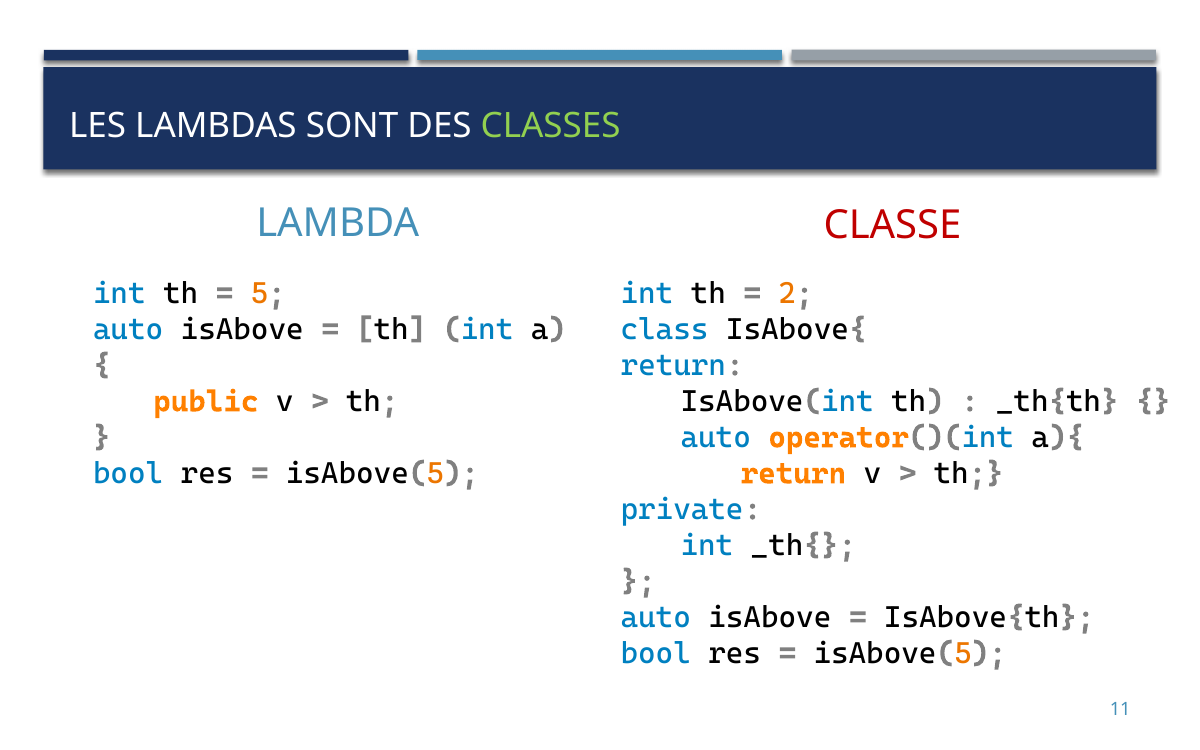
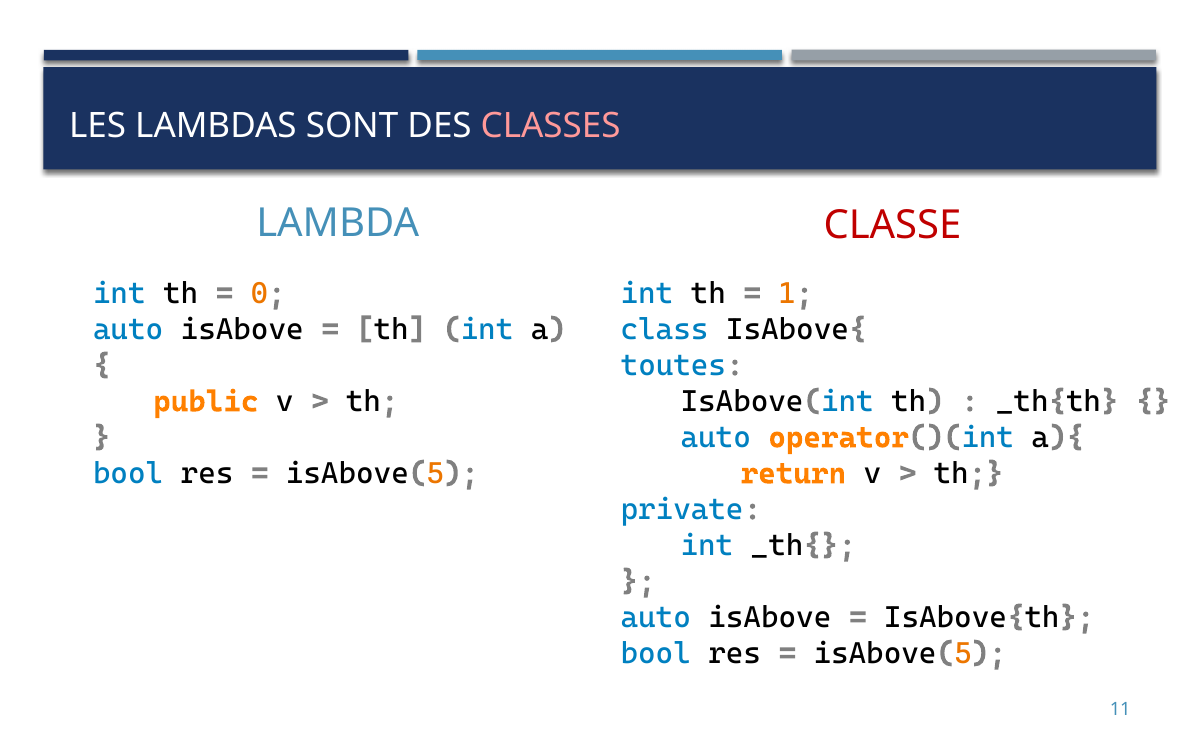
CLASSES colour: light green -> pink (551, 126)
5: 5 -> 0 (259, 293)
2: 2 -> 1 (787, 293)
return: return -> toutes (673, 365)
